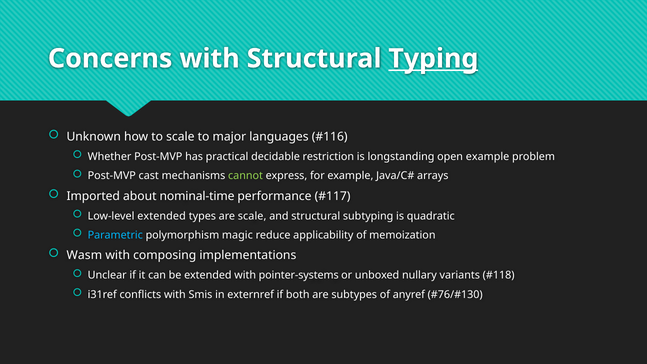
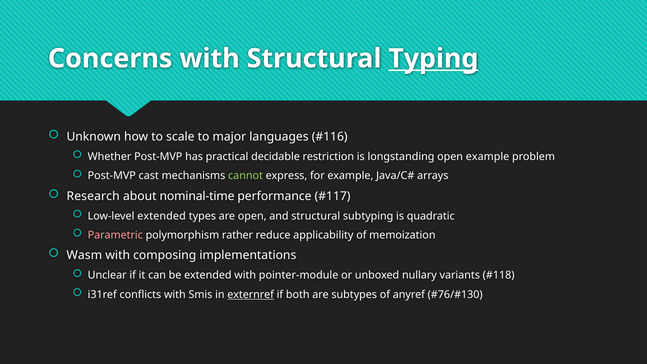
Imported: Imported -> Research (93, 196)
are scale: scale -> open (252, 216)
Parametric colour: light blue -> pink (115, 235)
magic: magic -> rather (237, 235)
pointer-systems: pointer-systems -> pointer-module (299, 275)
externref underline: none -> present (251, 294)
